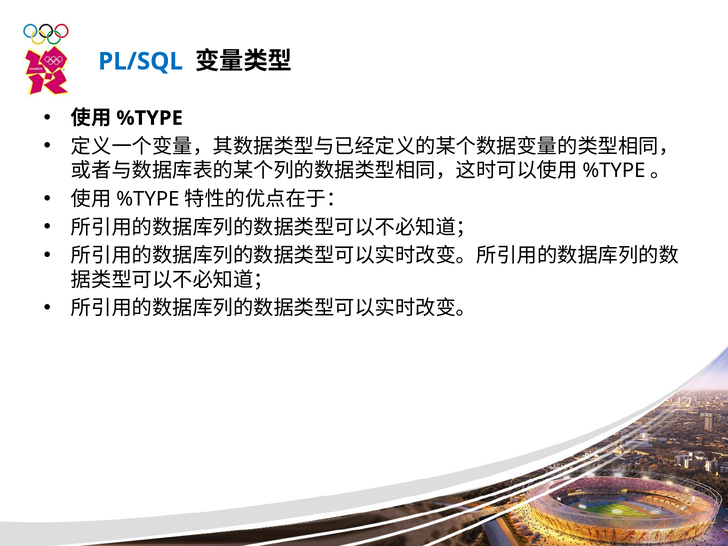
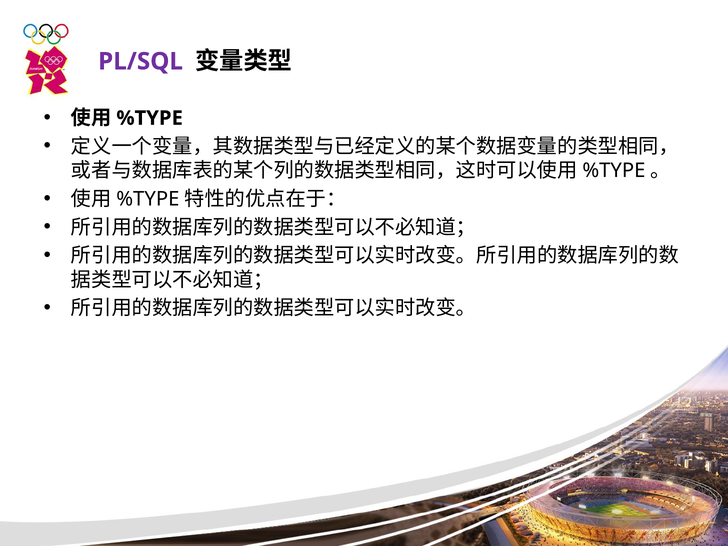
PL/SQL colour: blue -> purple (141, 61)
